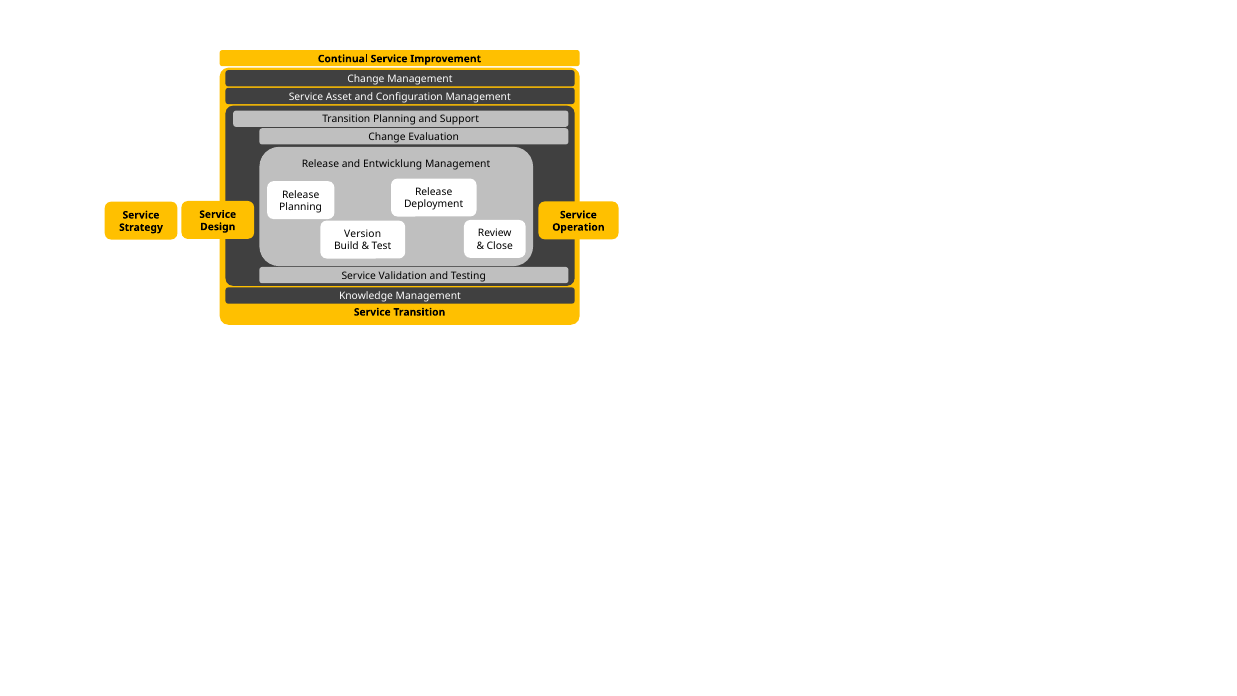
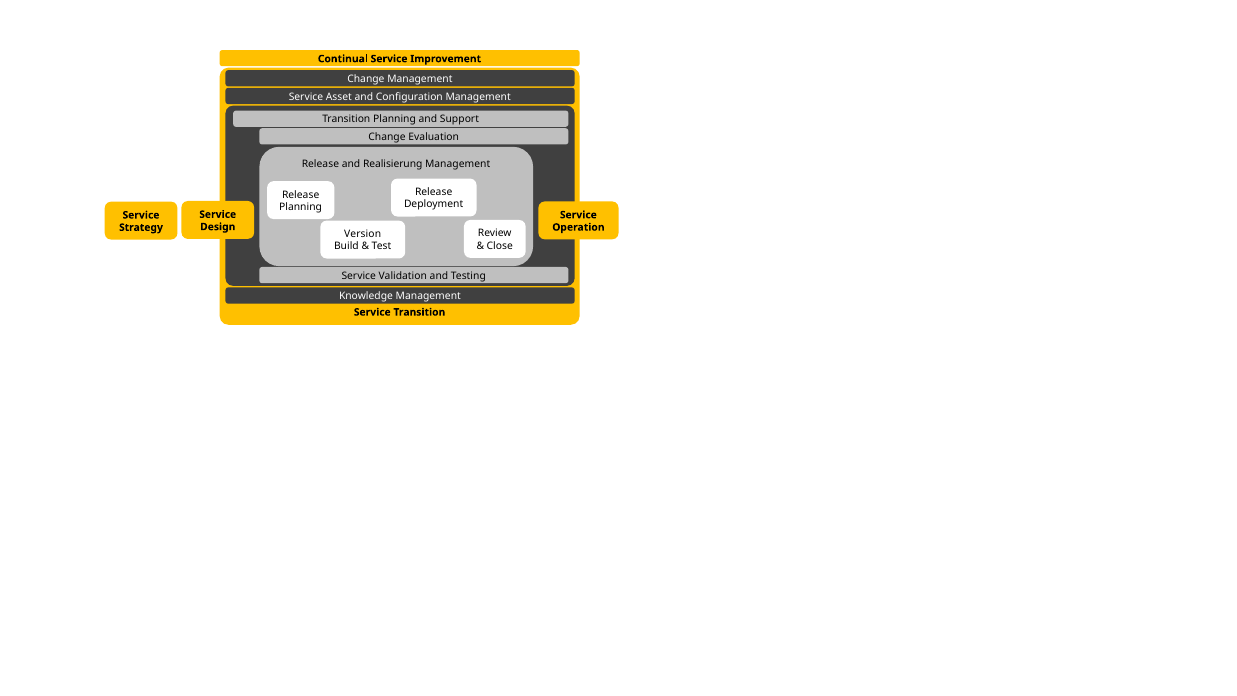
Entwicklung: Entwicklung -> Realisierung (393, 164)
